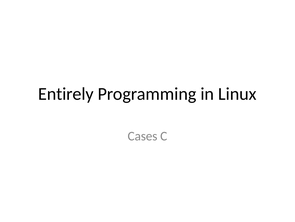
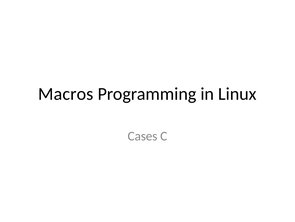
Entirely: Entirely -> Macros (66, 94)
